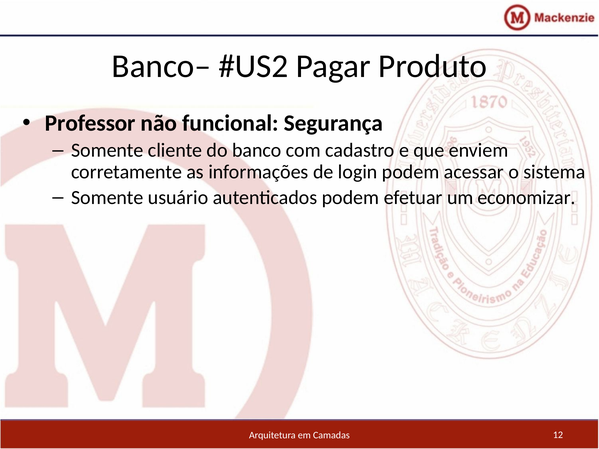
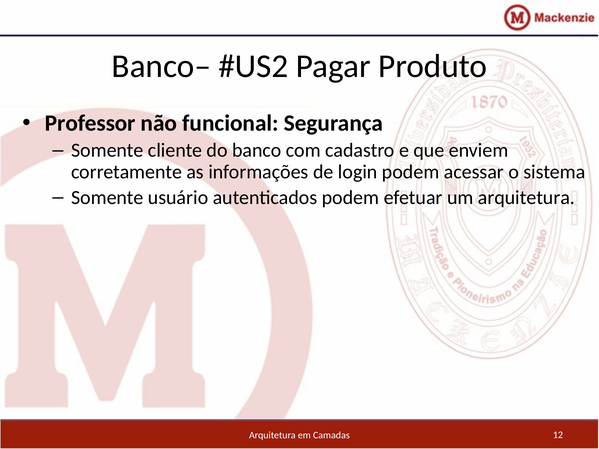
um economizar: economizar -> arquitetura (526, 198)
